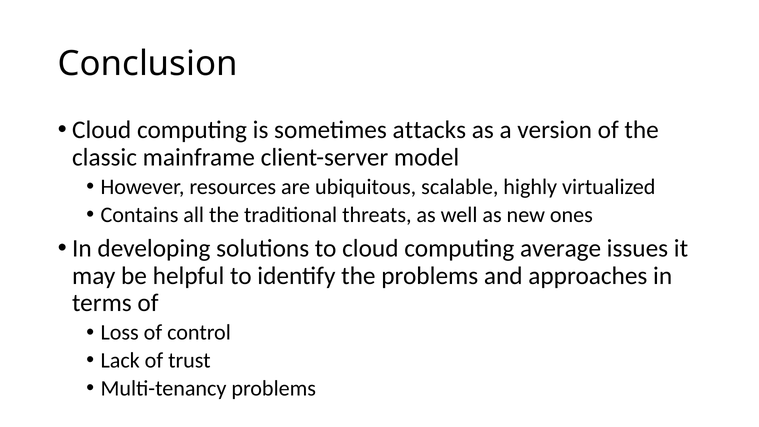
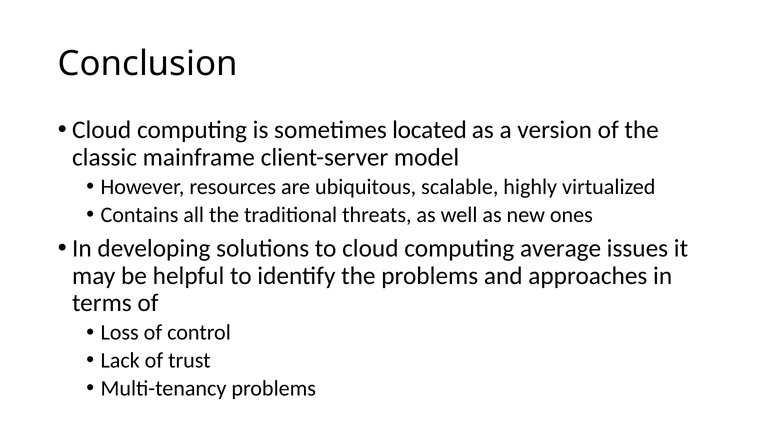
attacks: attacks -> located (429, 130)
